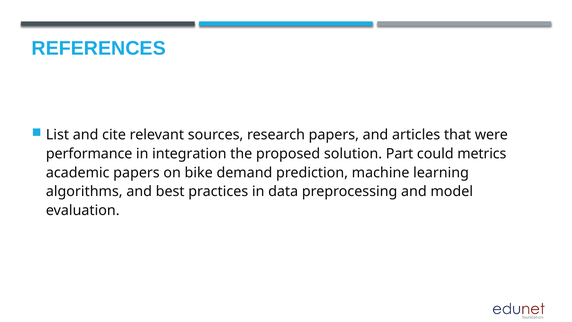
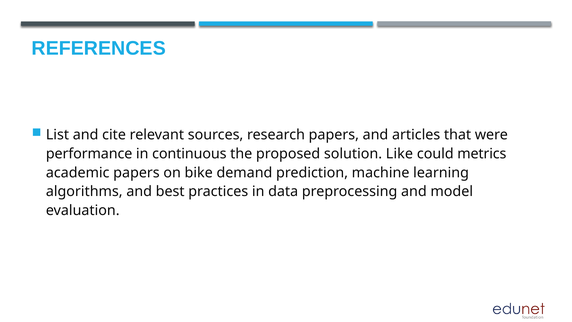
integration: integration -> continuous (189, 154)
Part: Part -> Like (399, 154)
